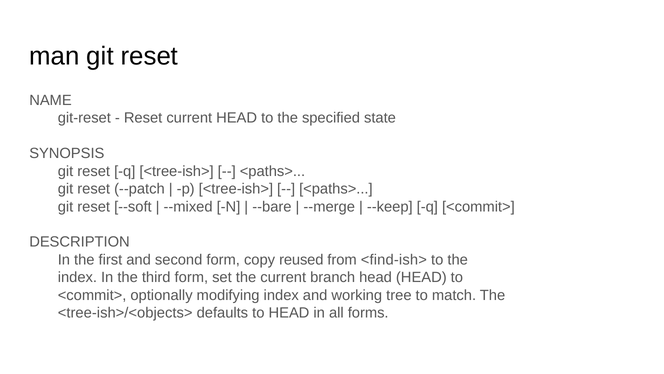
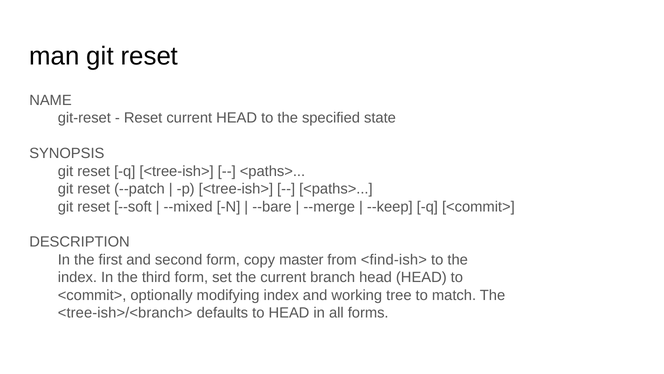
reused: reused -> master (301, 259)
<tree-ish>/<objects>: <tree-ish>/<objects> -> <tree-ish>/<branch> (125, 313)
